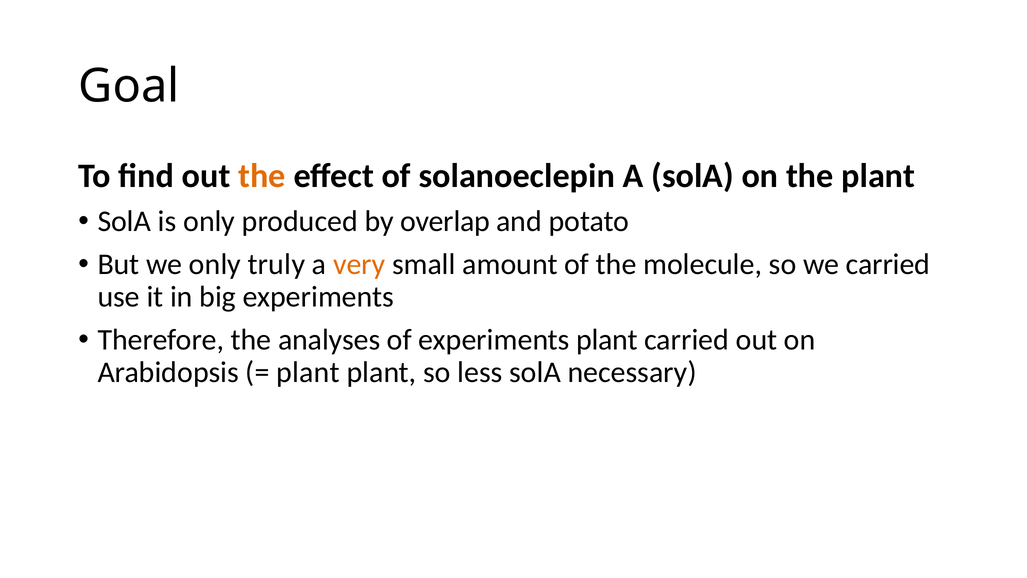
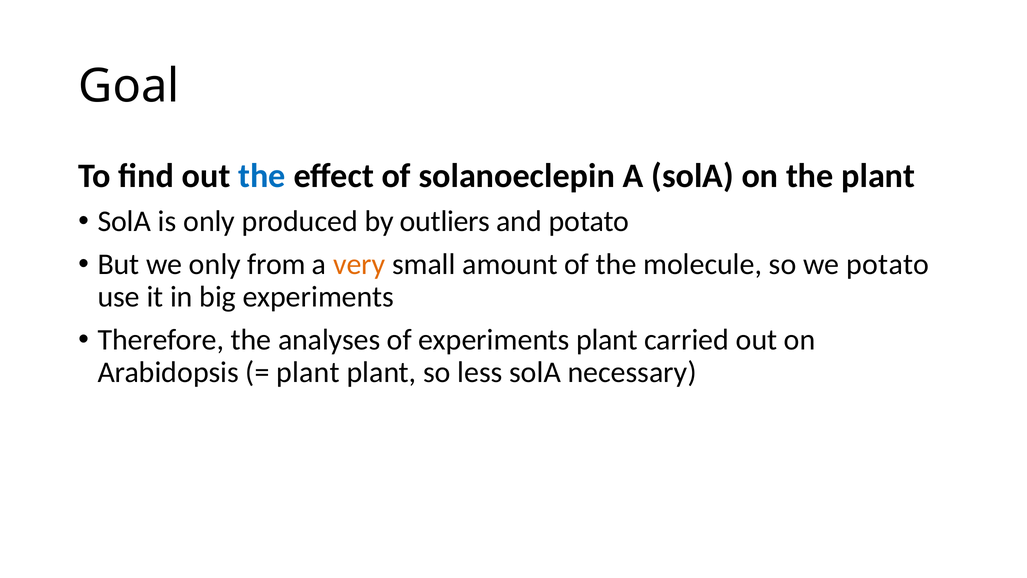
the colour: orange -> blue (262, 176)
overlap: overlap -> outliers (445, 221)
truly: truly -> from (277, 264)
we carried: carried -> potato (888, 264)
